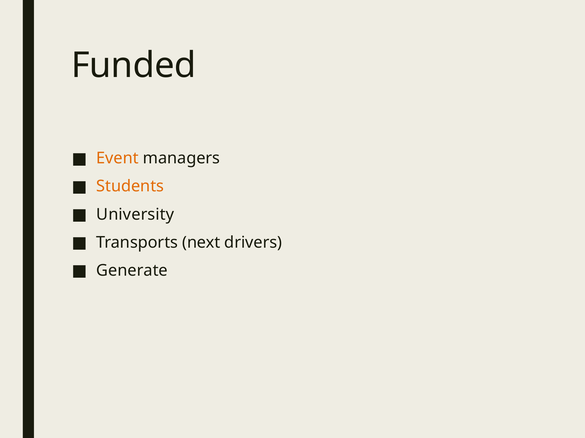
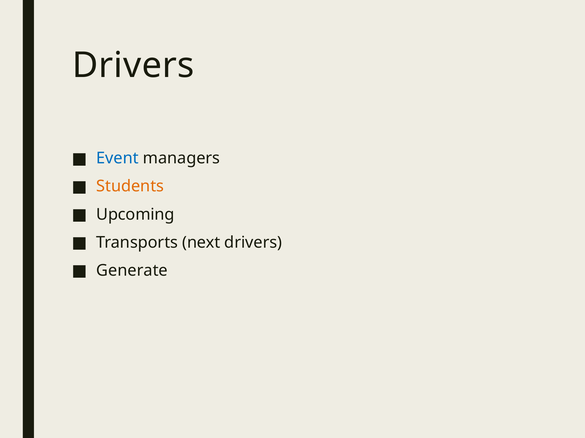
Funded: Funded -> Drivers (133, 66)
Event colour: orange -> blue (117, 158)
University: University -> Upcoming (135, 215)
